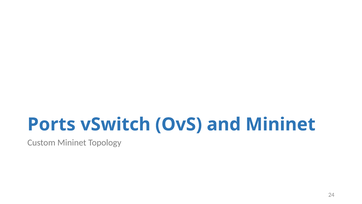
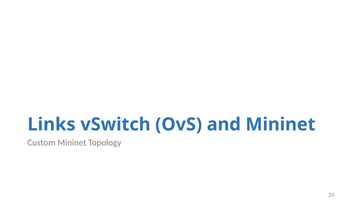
Ports: Ports -> Links (51, 124)
